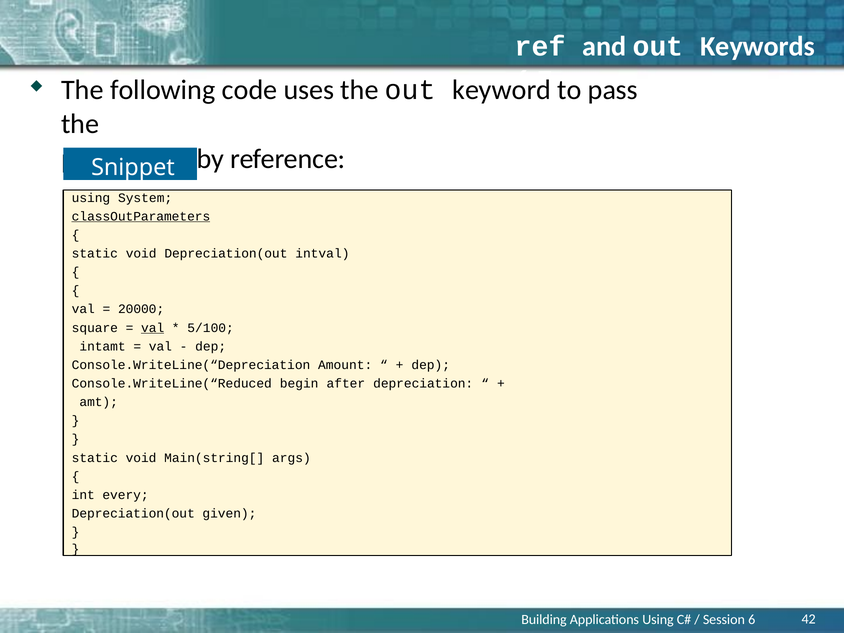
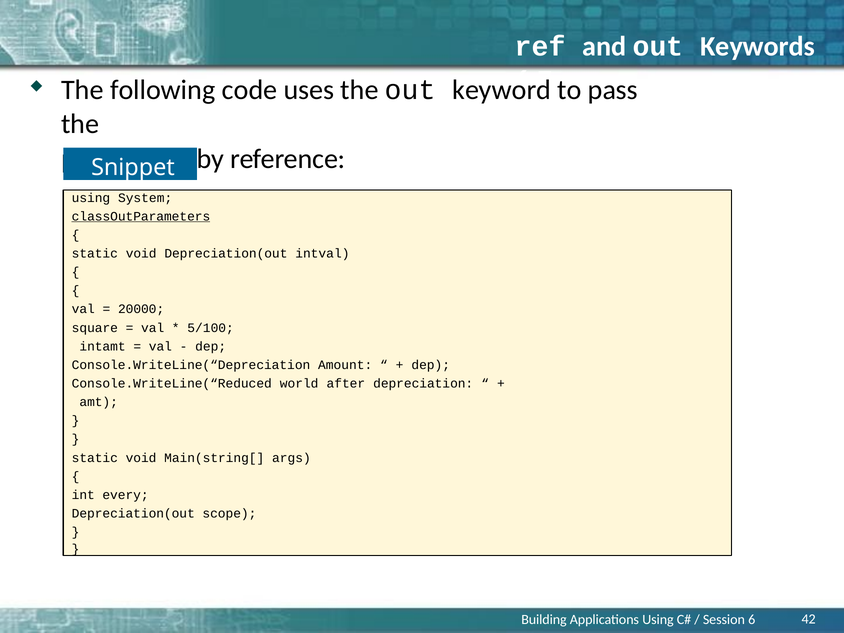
val underline: present -> none (153, 328)
begin: begin -> world (299, 383)
given: given -> scope (229, 514)
